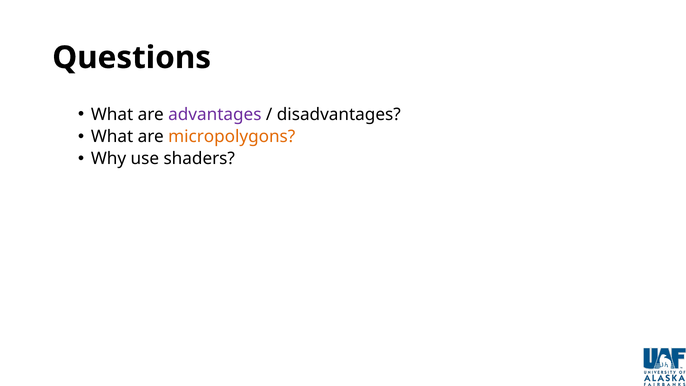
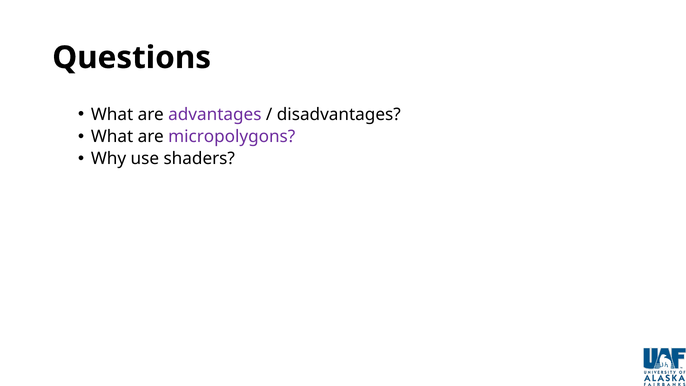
micropolygons colour: orange -> purple (232, 137)
